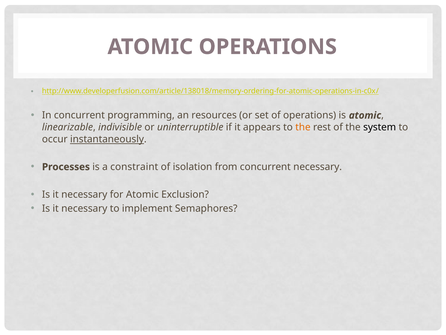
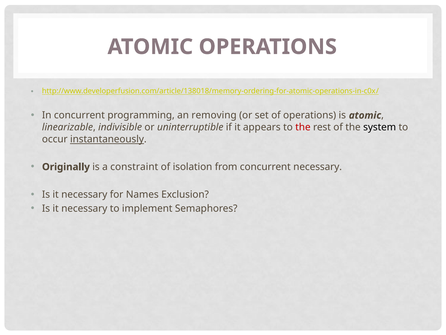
resources: resources -> removing (214, 115)
the colour: orange -> red (303, 127)
Processes: Processes -> Originally (66, 167)
for Atomic: Atomic -> Names (142, 194)
